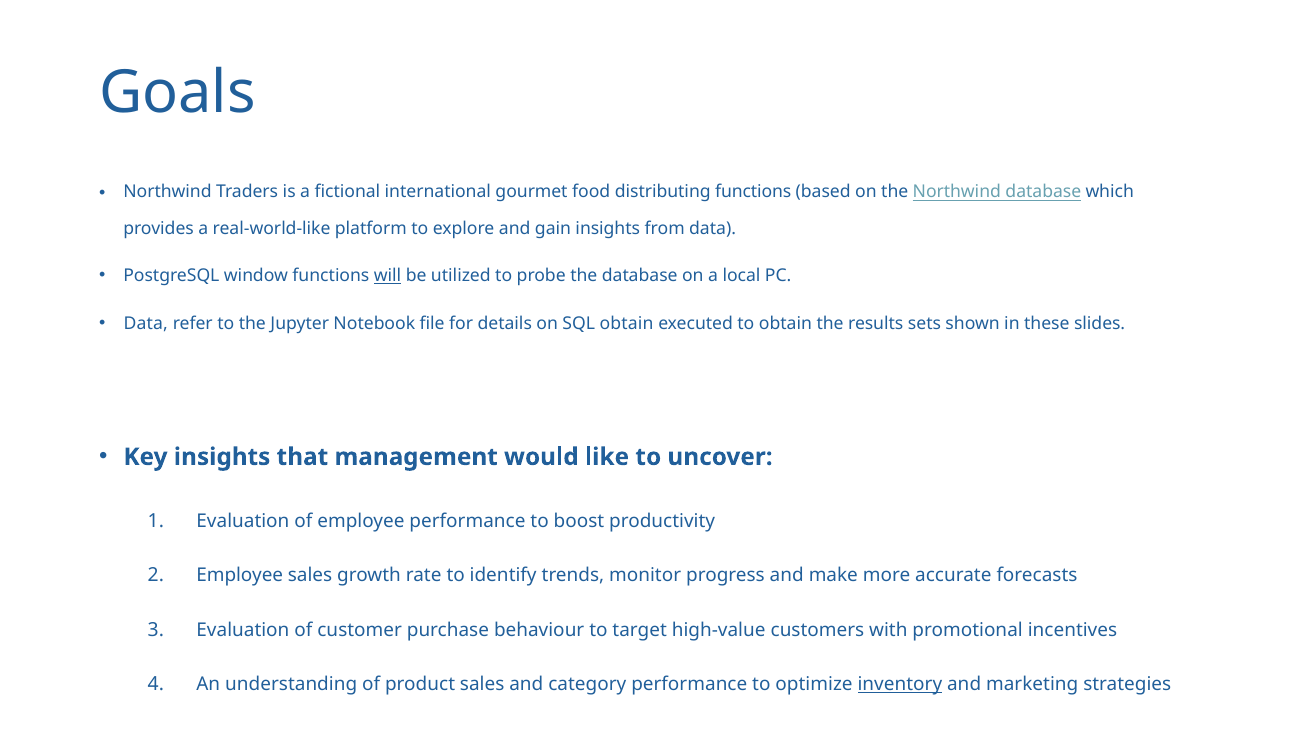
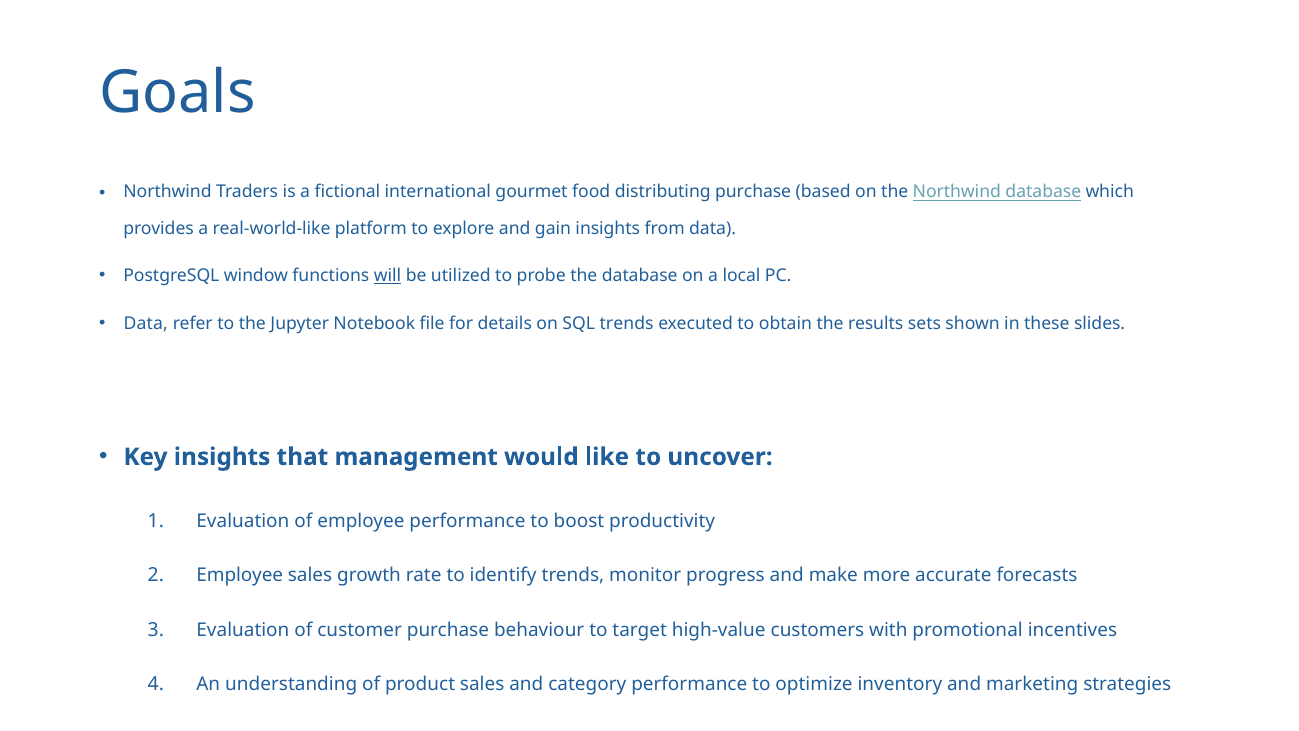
distributing functions: functions -> purchase (753, 192)
SQL obtain: obtain -> trends (627, 323)
inventory underline: present -> none (900, 684)
